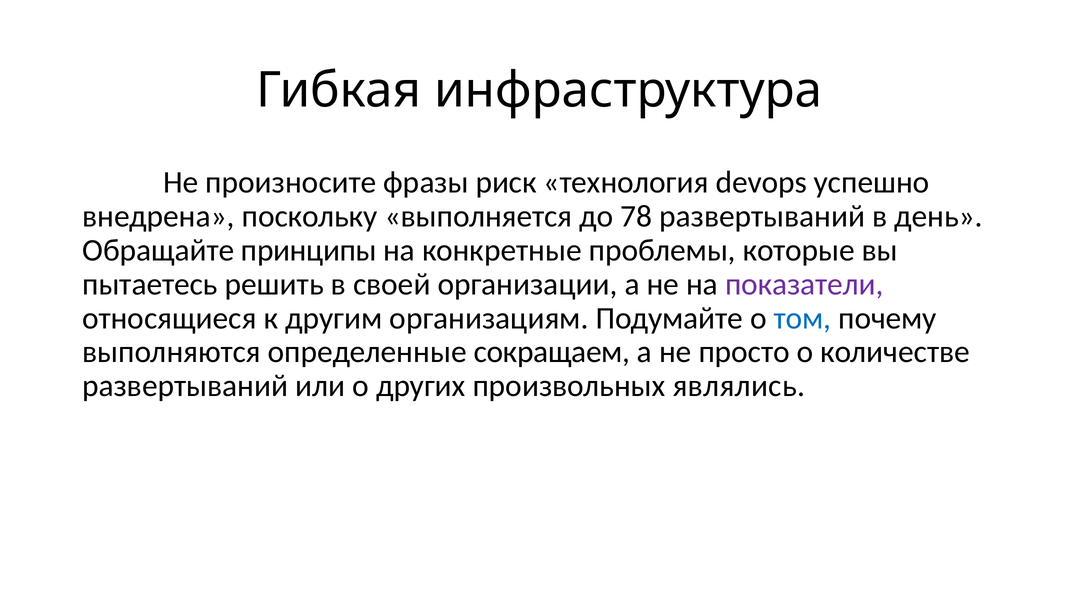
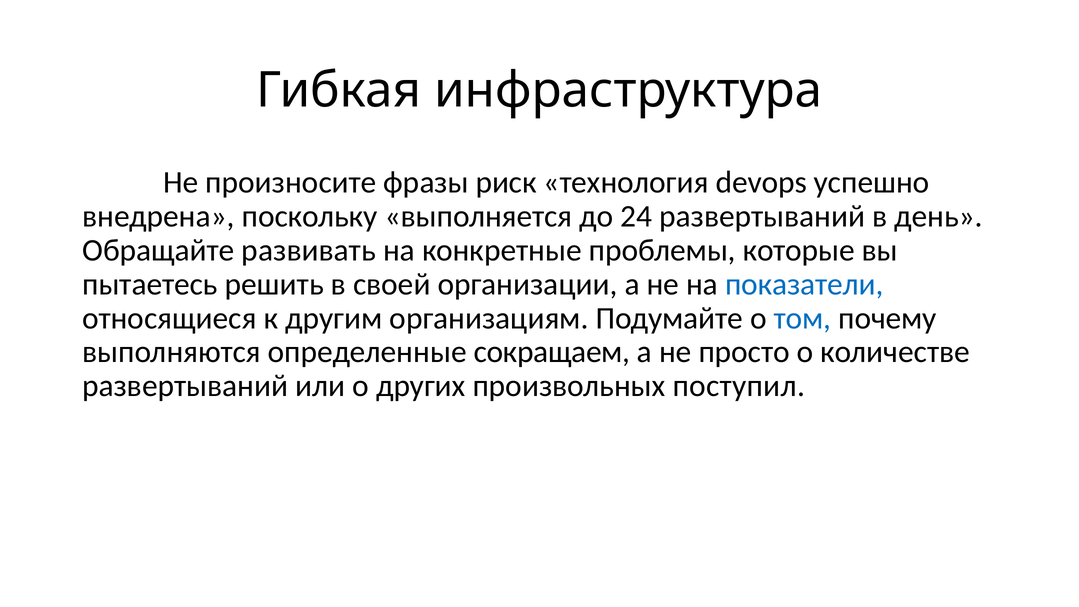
78: 78 -> 24 (636, 216)
принципы: принципы -> развивать (309, 250)
показатели colour: purple -> blue (804, 284)
являлись: являлись -> поступил (739, 386)
